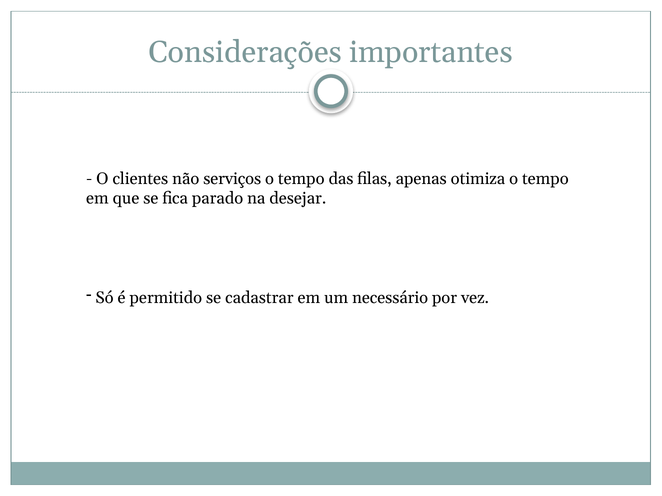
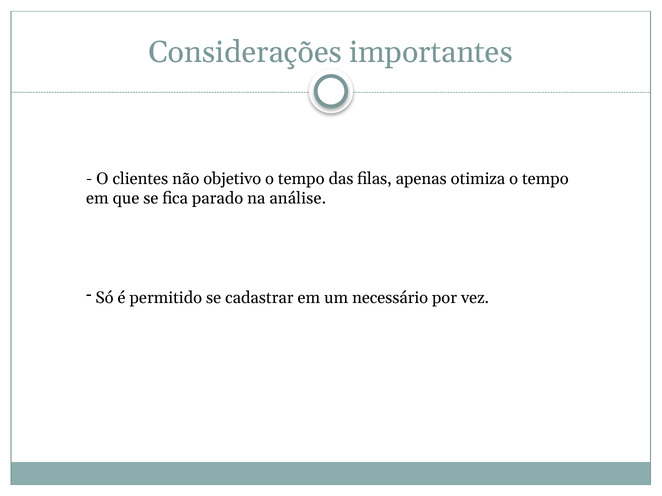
serviços: serviços -> objetivo (232, 179)
desejar: desejar -> análise (298, 199)
